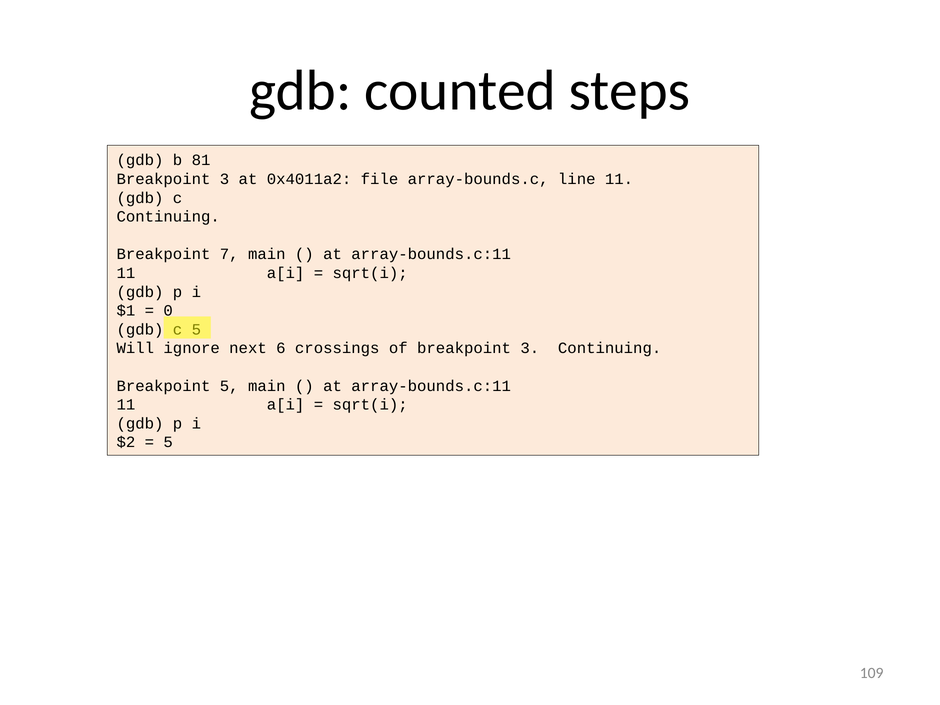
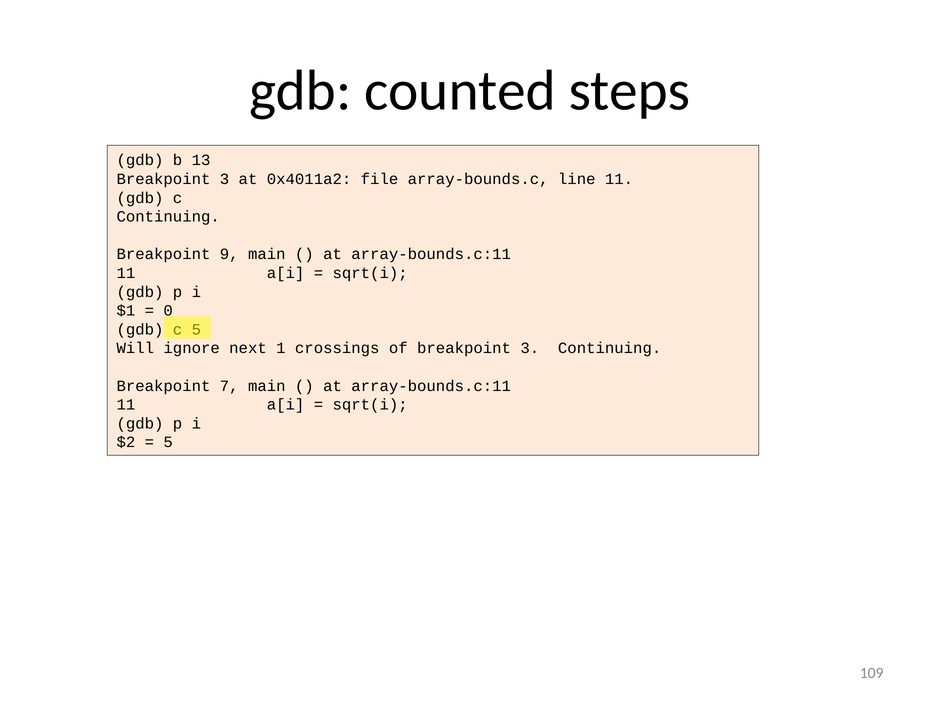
81: 81 -> 13 (201, 160)
7: 7 -> 9 (229, 254)
6: 6 -> 1 (281, 348)
Breakpoint 5: 5 -> 7 (229, 386)
